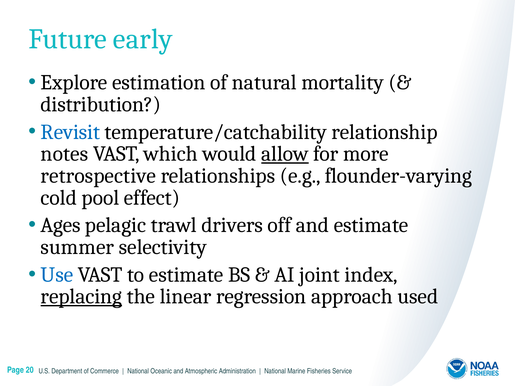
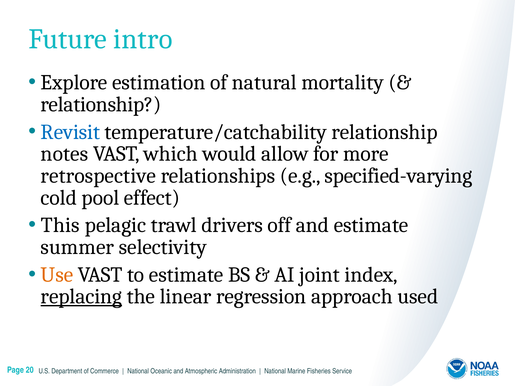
early: early -> intro (143, 39)
distribution: distribution -> relationship (101, 104)
allow underline: present -> none (285, 154)
flounder-varying: flounder-varying -> specified-varying (398, 176)
Ages: Ages -> This (60, 225)
Use colour: blue -> orange (57, 275)
